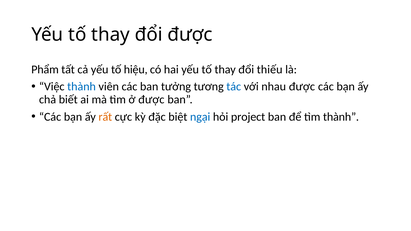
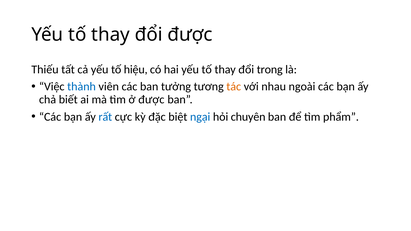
Phẩm: Phẩm -> Thiếu (45, 69)
thiếu: thiếu -> trong (270, 69)
tác colour: blue -> orange (234, 87)
nhau được: được -> ngoài (302, 87)
rất colour: orange -> blue (105, 117)
project: project -> chuyên (248, 117)
tìm thành: thành -> phẩm (341, 117)
